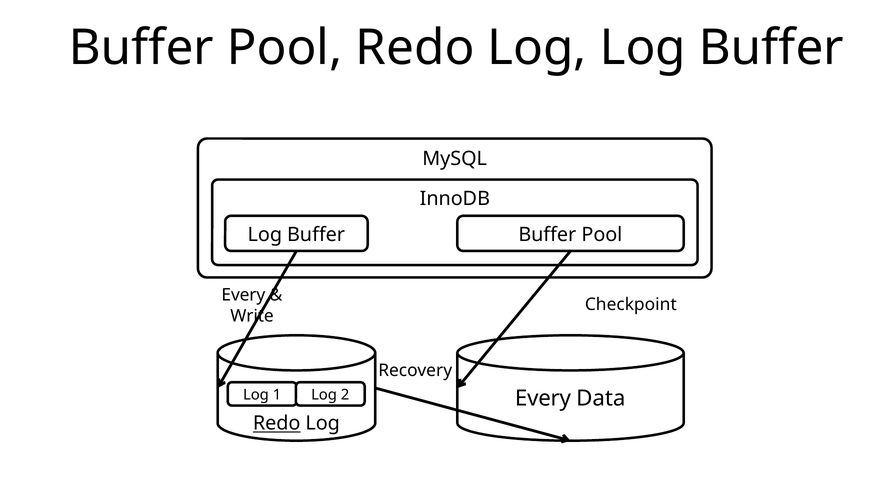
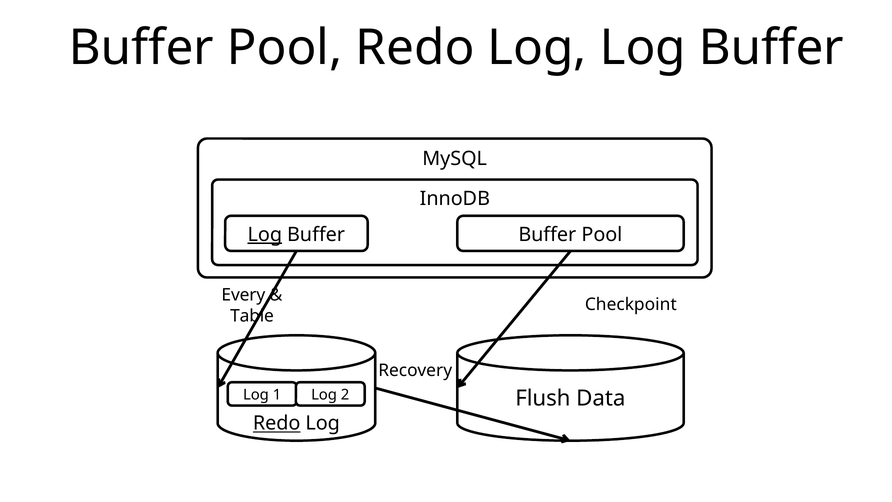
Log underline: none -> present (265, 235)
Write: Write -> Table (252, 316)
Every: Every -> Flush (543, 398)
